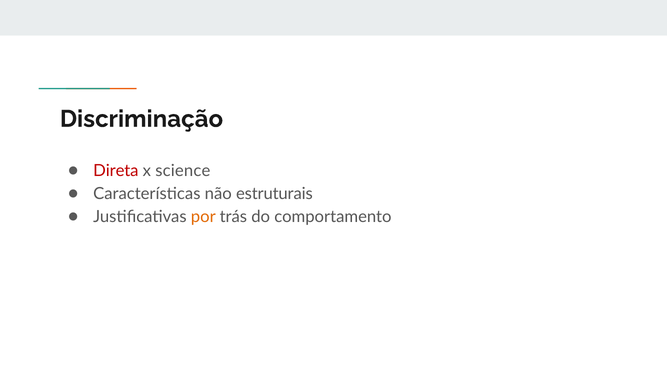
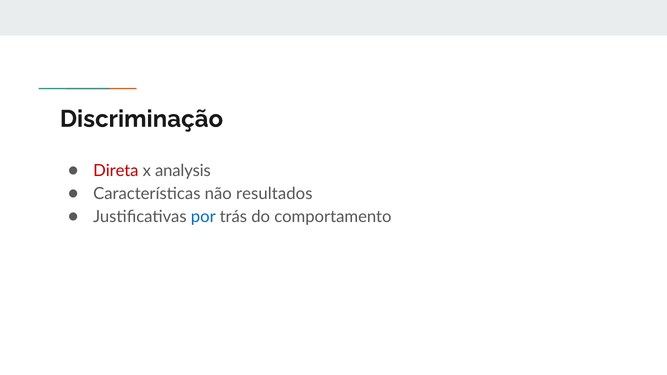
science: science -> analysis (183, 171)
estruturais: estruturais -> resultados (274, 194)
por colour: orange -> blue (203, 217)
